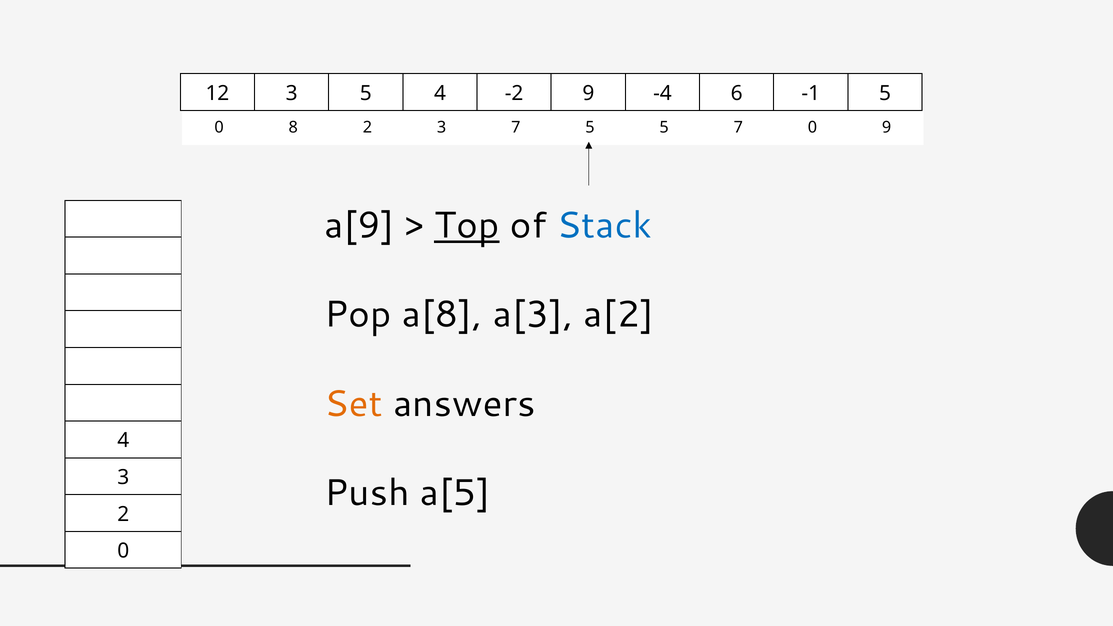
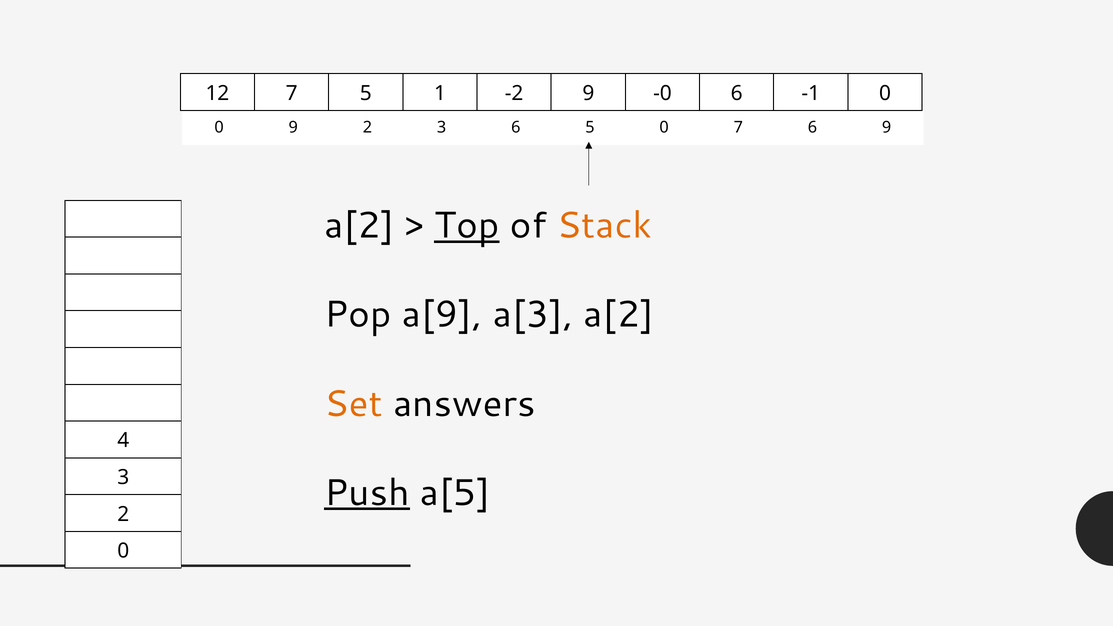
12 3: 3 -> 7 (292, 93)
5 4: 4 -> 1 (440, 93)
-4: -4 -> -0 (662, 93)
-1 5: 5 -> 0 (885, 93)
0 8: 8 -> 9 (293, 127)
3 7: 7 -> 6 (516, 127)
5 5: 5 -> 0 (664, 127)
7 0: 0 -> 6 (812, 127)
a[9: a[9 -> a[2 (359, 226)
Stack colour: blue -> orange (604, 226)
a[8: a[8 -> a[9 (442, 315)
Push underline: none -> present (367, 493)
